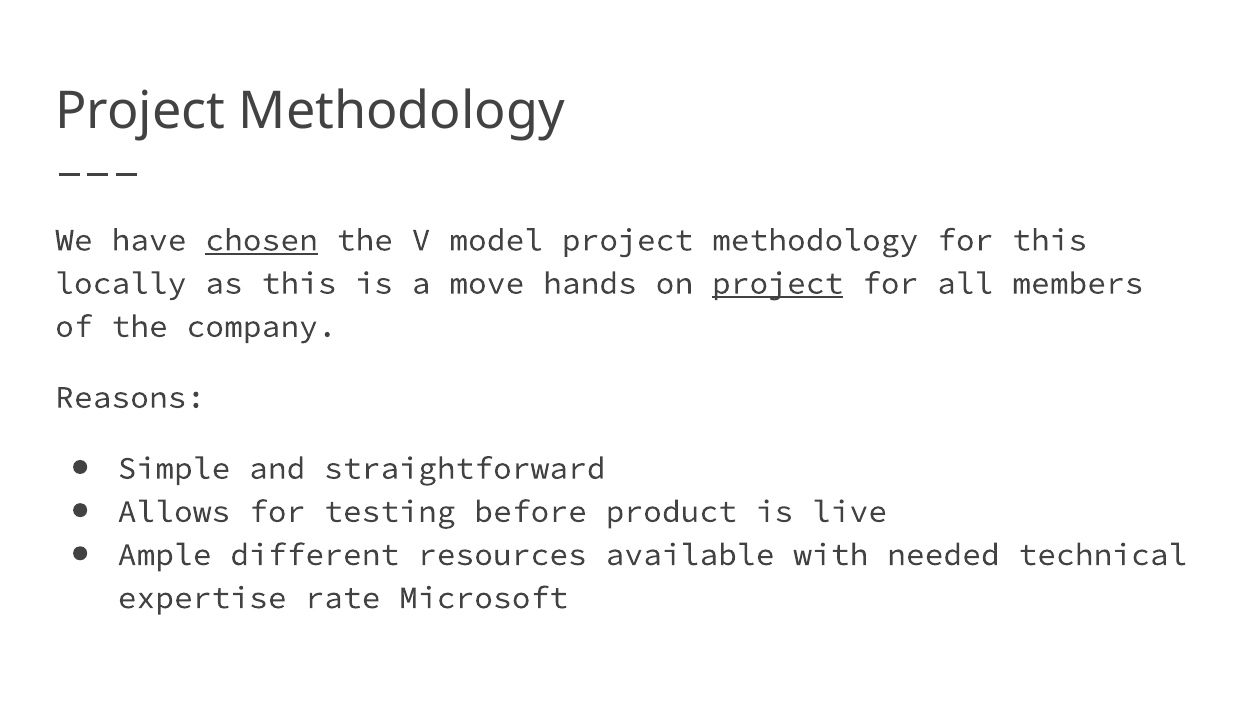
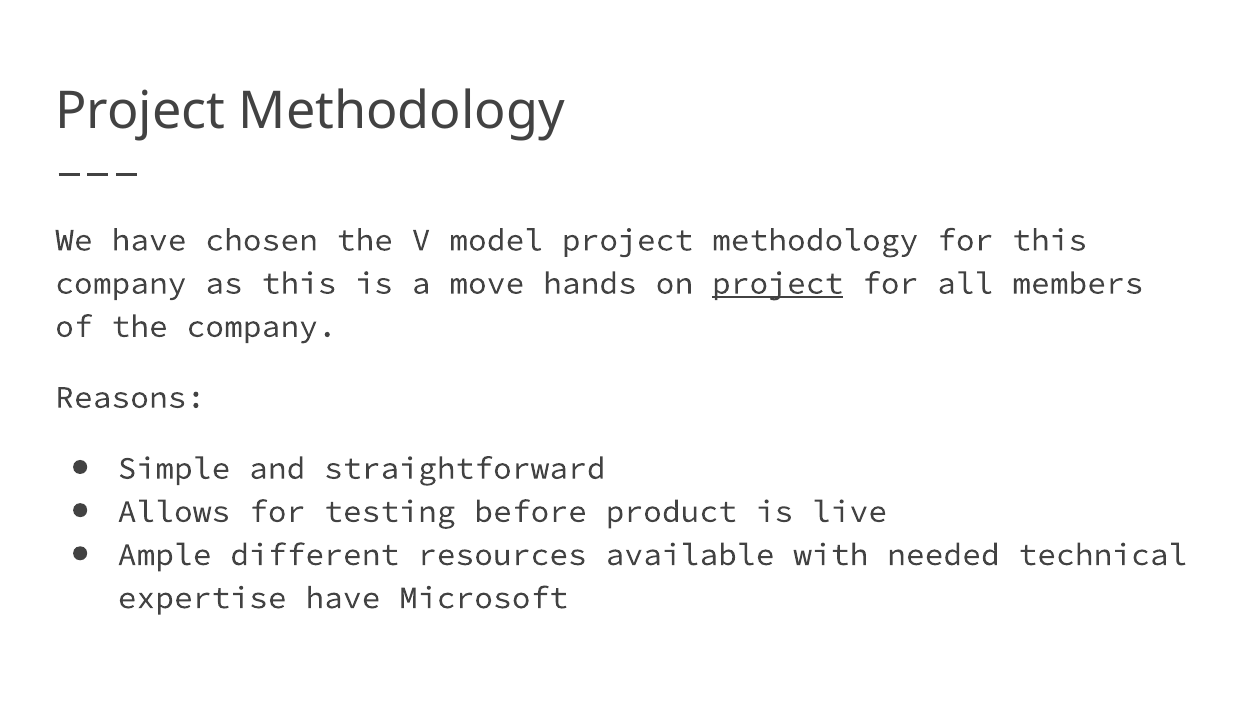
chosen underline: present -> none (262, 240)
locally: locally -> company (121, 283)
expertise rate: rate -> have (343, 598)
